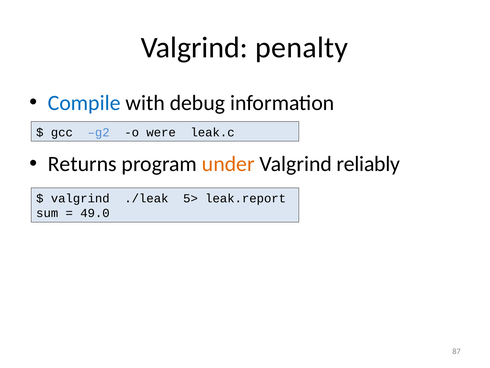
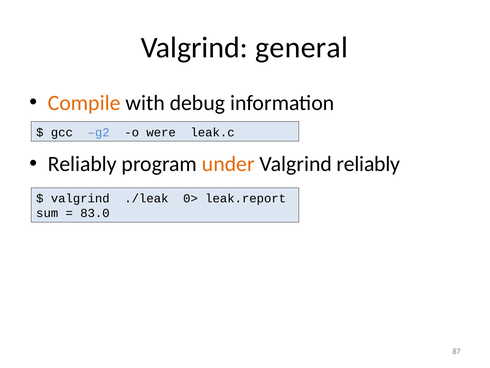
penalty: penalty -> general (302, 47)
Compile colour: blue -> orange (84, 103)
Returns: Returns -> Reliably (82, 164)
5>: 5> -> 0> (191, 198)
49.0: 49.0 -> 83.0 (95, 213)
